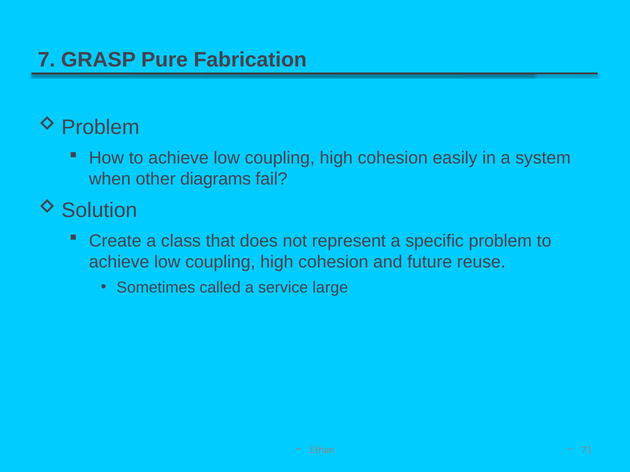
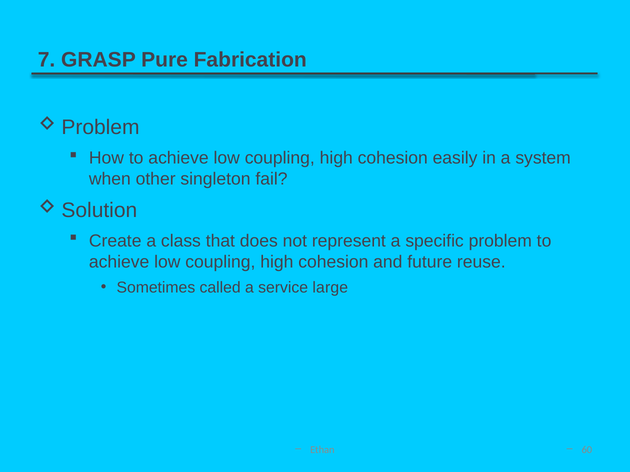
diagrams: diagrams -> singleton (216, 179)
71: 71 -> 60 (587, 451)
